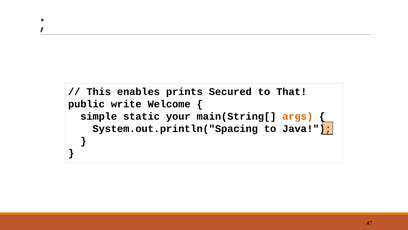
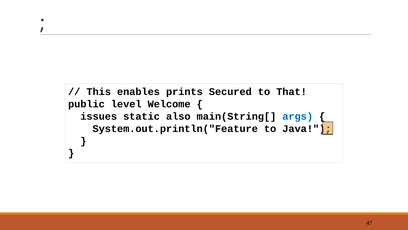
write: write -> level (126, 104)
simple: simple -> issues (99, 116)
your: your -> also (178, 116)
args colour: orange -> blue (298, 116)
System.out.println("Spacing: System.out.println("Spacing -> System.out.println("Feature (175, 128)
